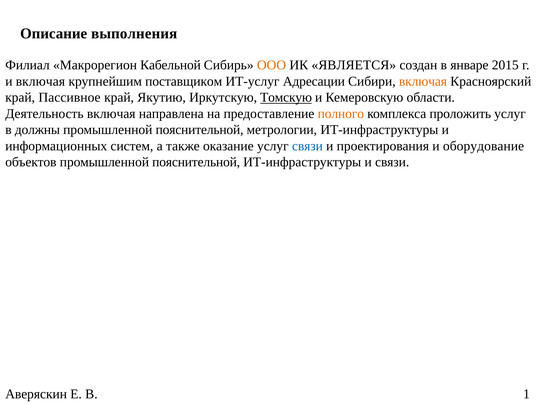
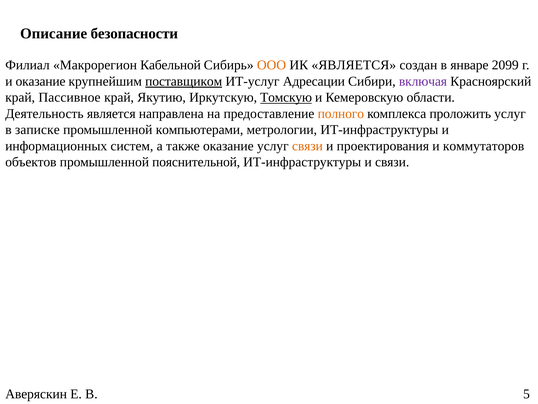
выполнения: выполнения -> безопасности (134, 33)
2015: 2015 -> 2099 (505, 65)
и включая: включая -> оказание (41, 81)
поставщиком underline: none -> present (184, 81)
включая colour: orange -> purple (423, 81)
Деятельность включая: включая -> является (111, 114)
должны: должны -> записке (37, 130)
пояснительной: пояснительной -> компьютерами (200, 130)
связи colour: blue -> orange (307, 146)
оборудование: оборудование -> коммутаторов (484, 146)
1: 1 -> 5 (526, 393)
